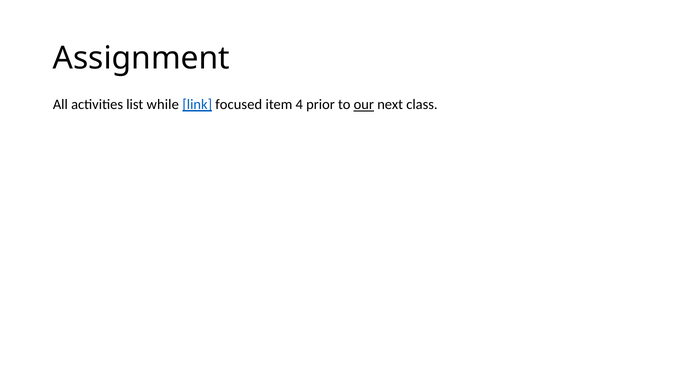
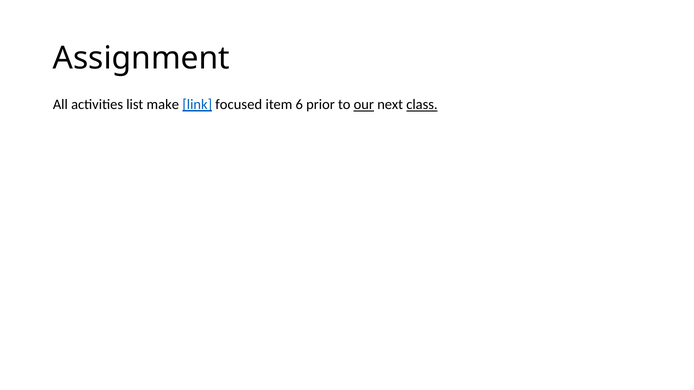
while: while -> make (163, 105)
4: 4 -> 6 (299, 105)
class underline: none -> present (422, 105)
